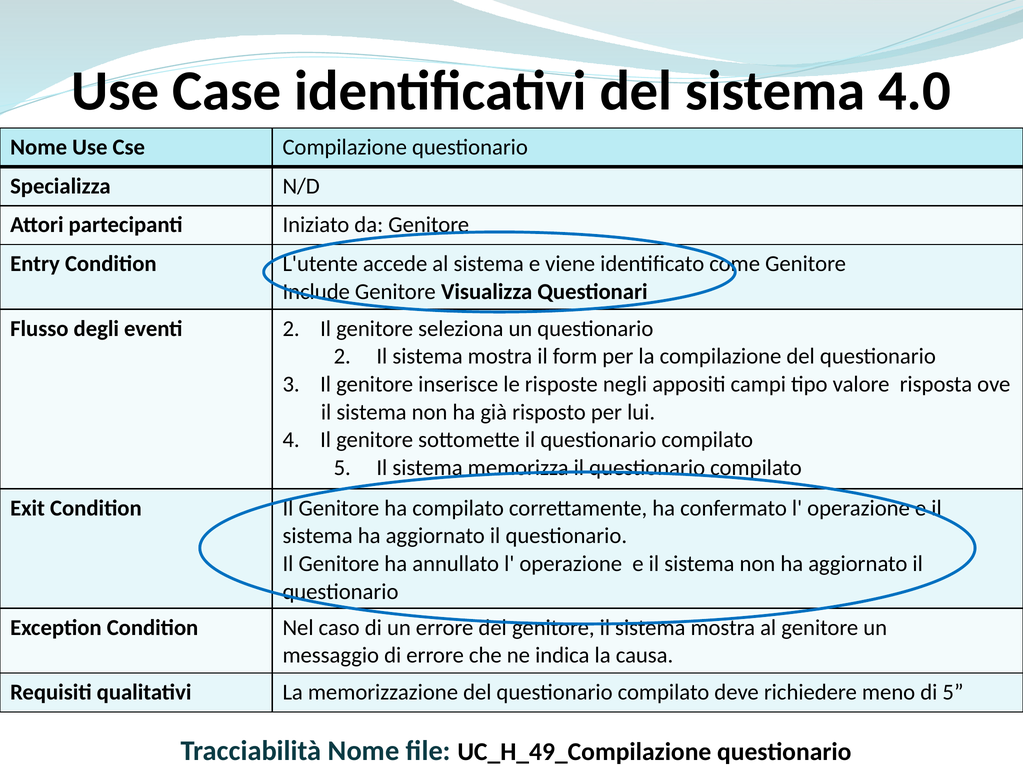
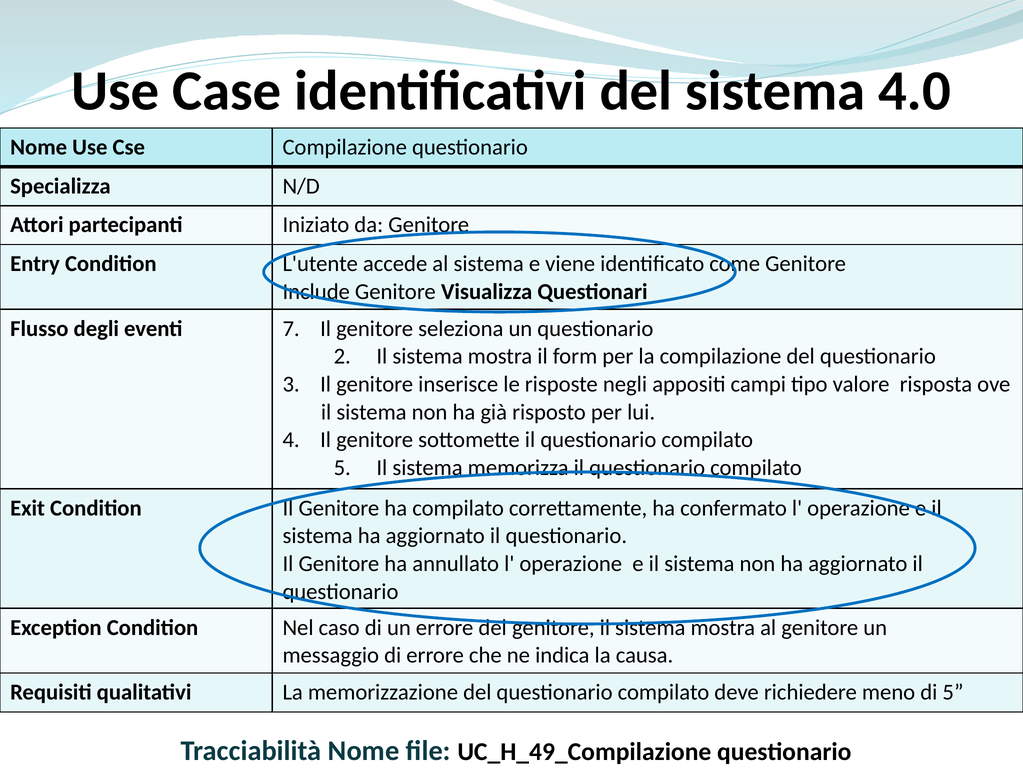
eventi 2: 2 -> 7 (291, 328)
